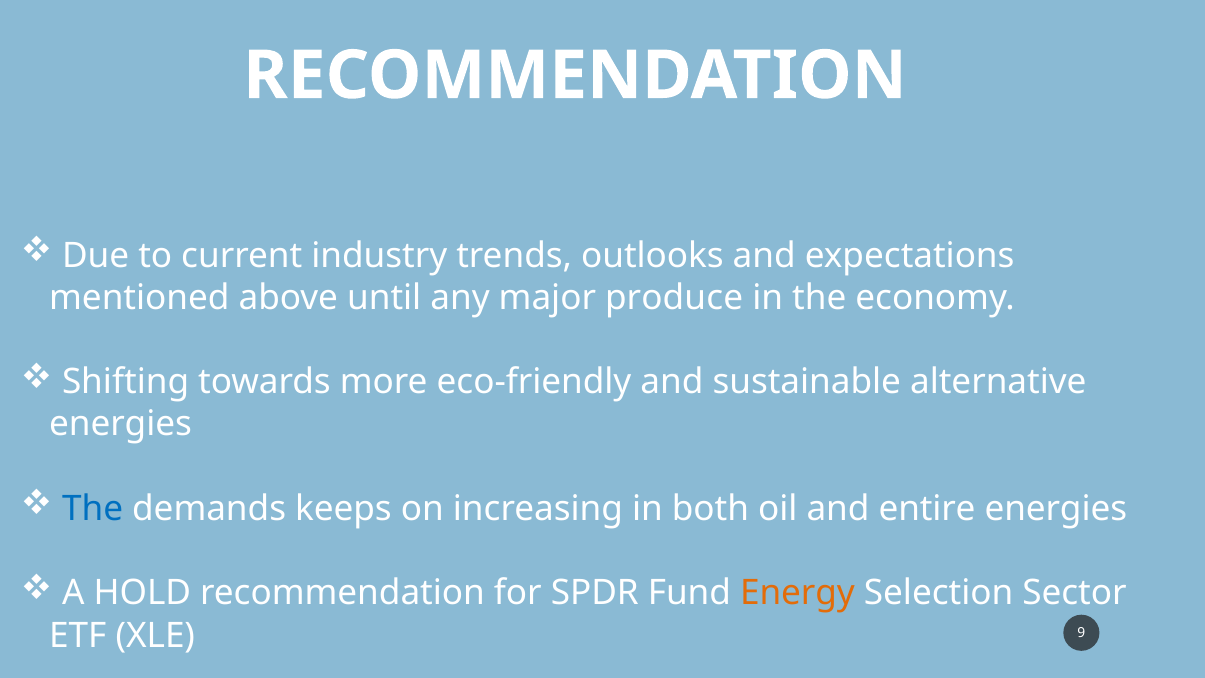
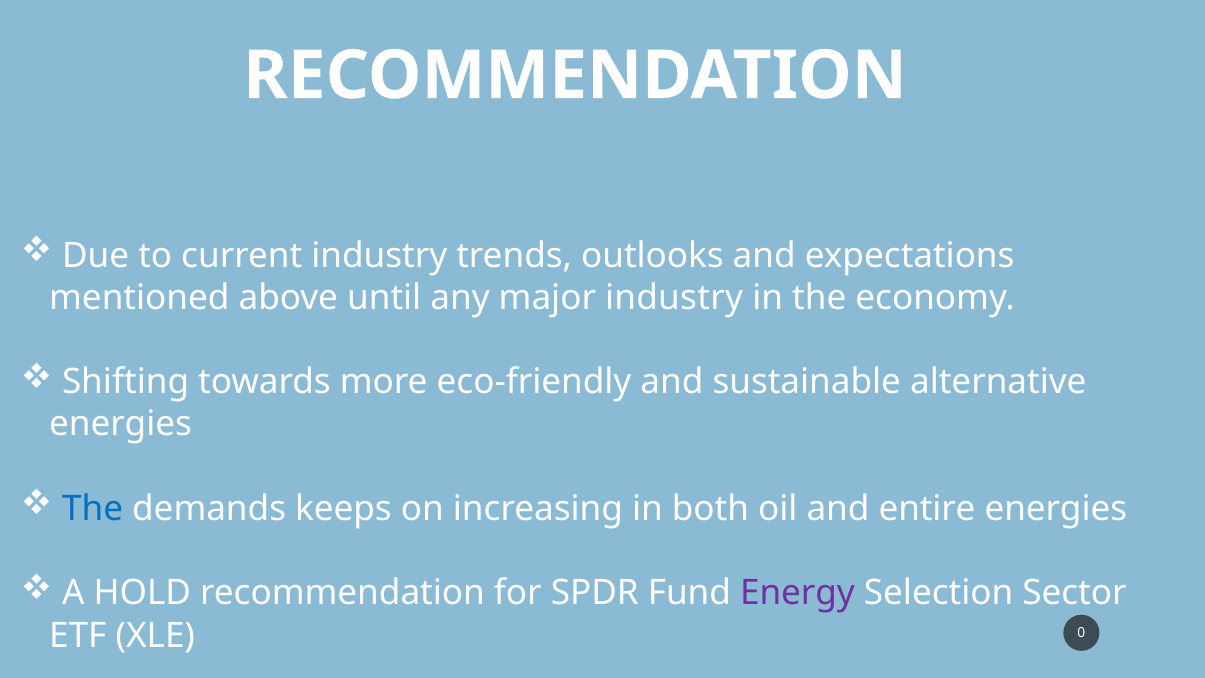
major produce: produce -> industry (674, 298)
Energy colour: orange -> purple (798, 593)
9: 9 -> 0 (1081, 632)
